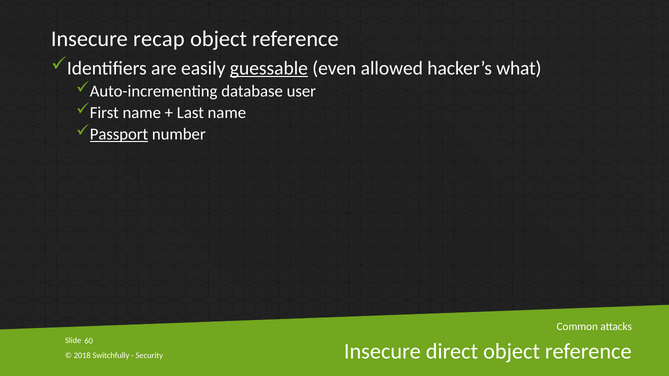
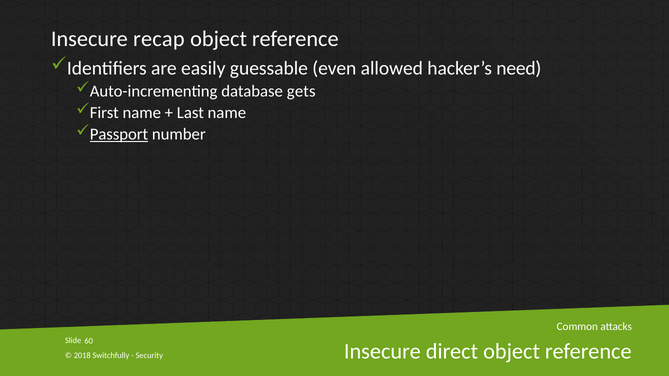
guessable underline: present -> none (269, 68)
what: what -> need (519, 68)
user: user -> gets (301, 91)
